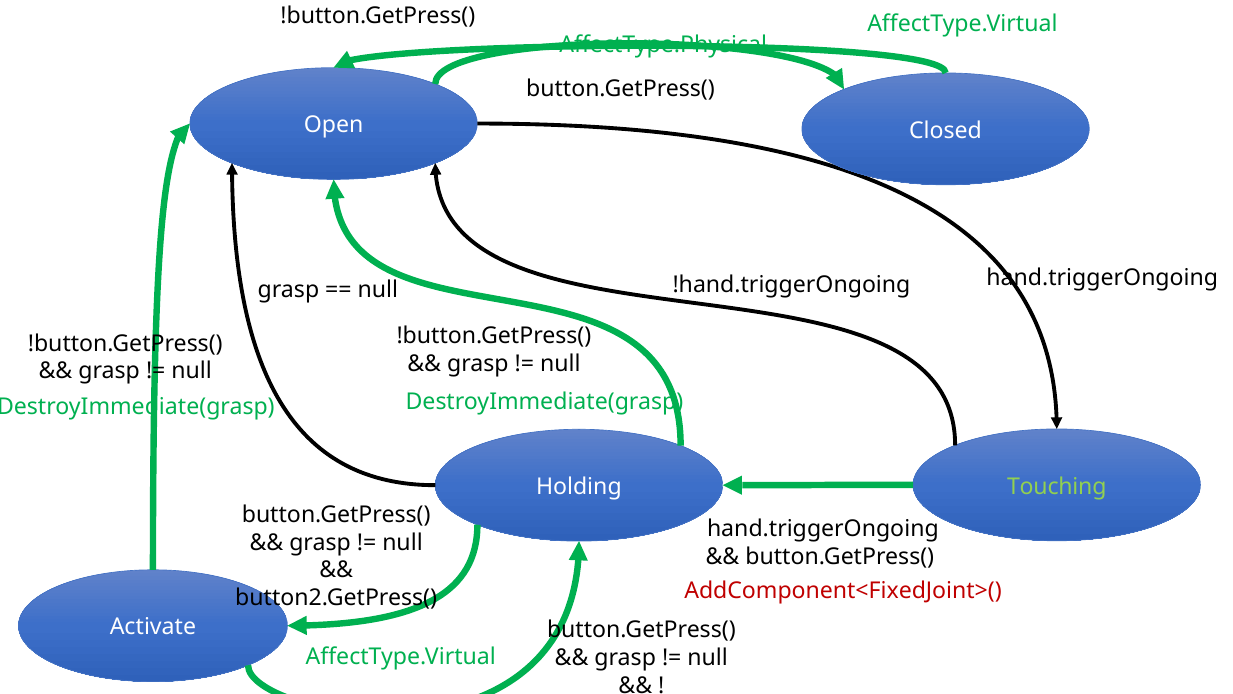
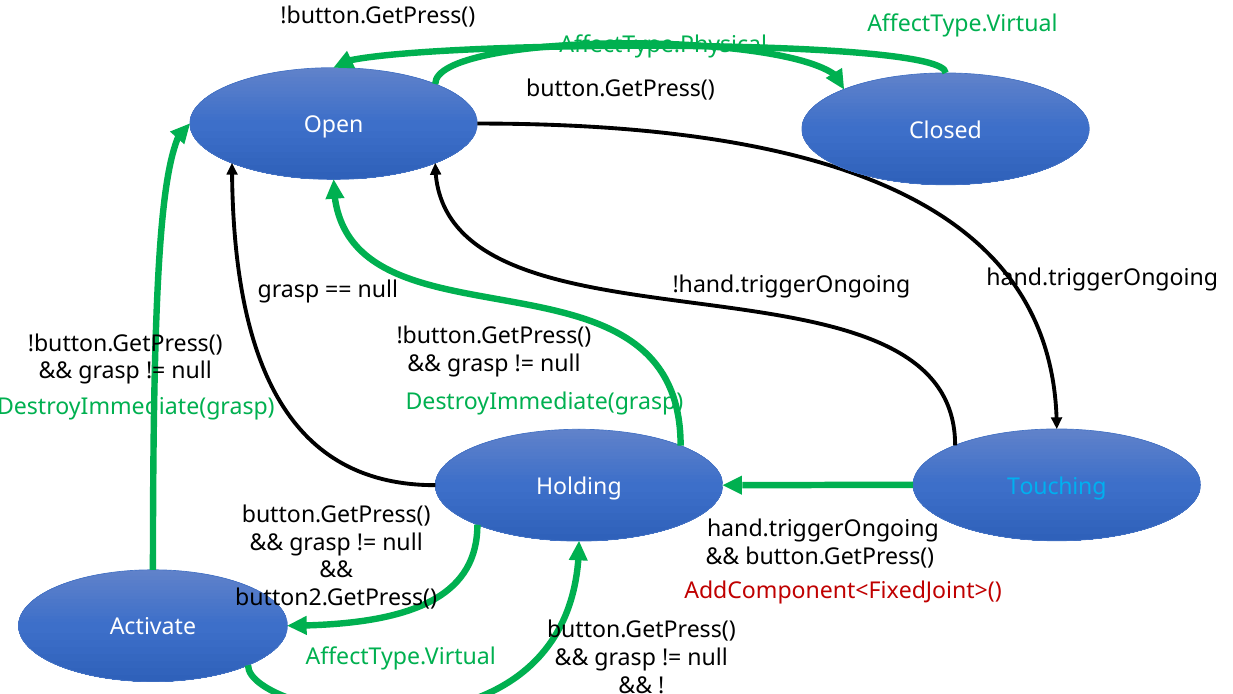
Touching colour: light green -> light blue (1057, 486)
